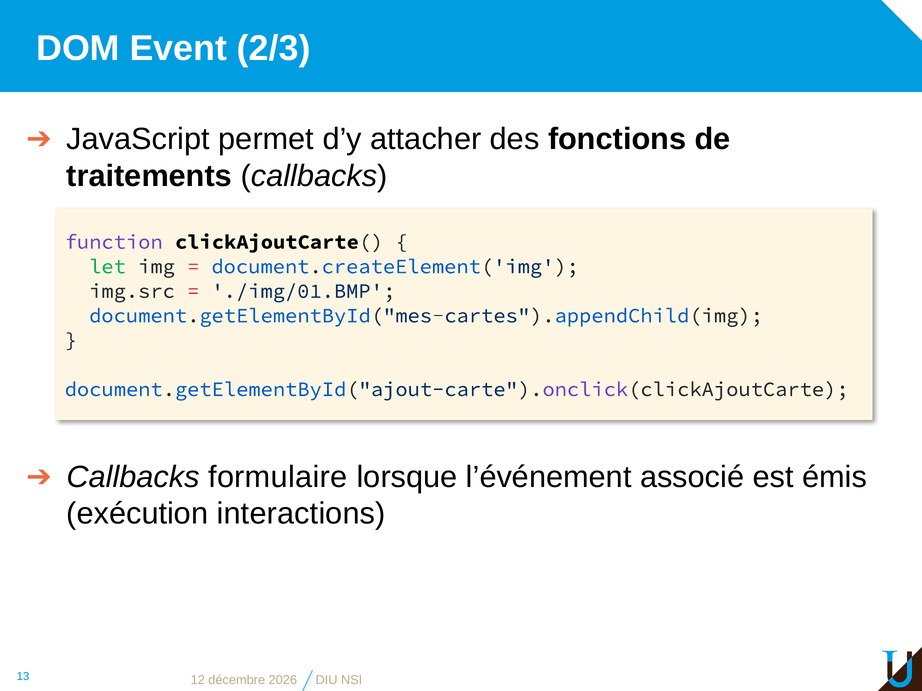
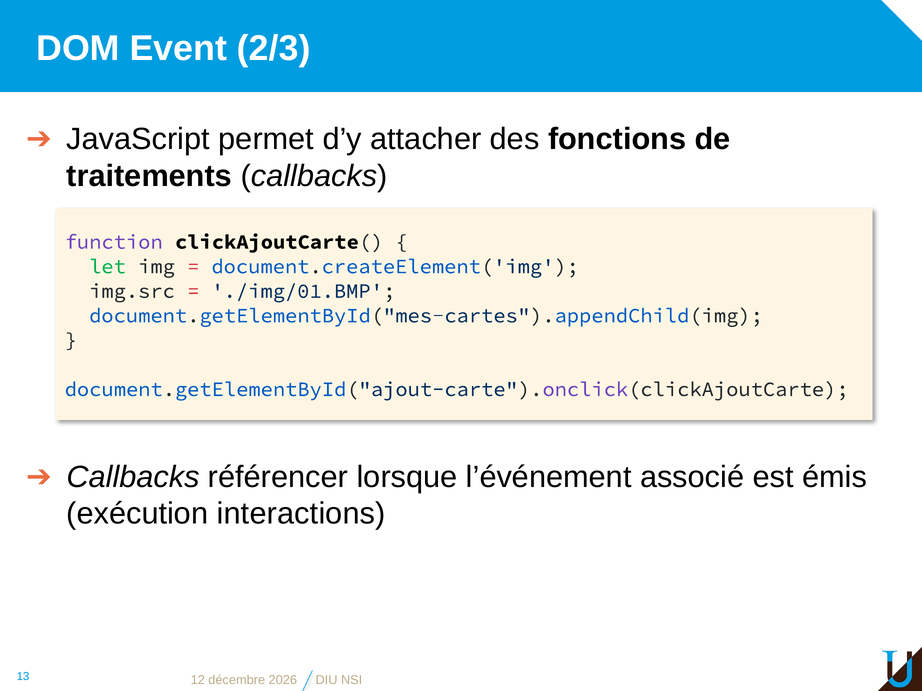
formulaire: formulaire -> référencer (278, 477)
